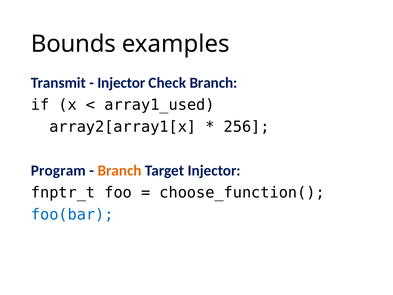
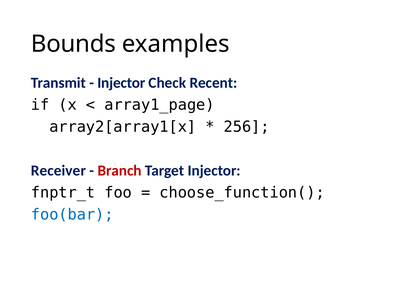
Check Branch: Branch -> Recent (213, 83)
array1_used: array1_used -> array1_page (159, 105)
Program: Program -> Receiver (58, 171)
Branch colour: orange -> red (120, 171)
